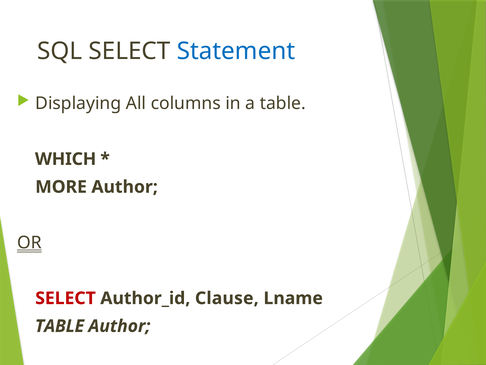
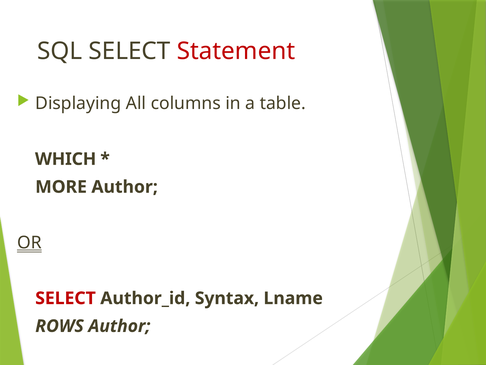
Statement colour: blue -> red (236, 51)
Clause: Clause -> Syntax (227, 298)
TABLE: TABLE -> ROWS (60, 326)
